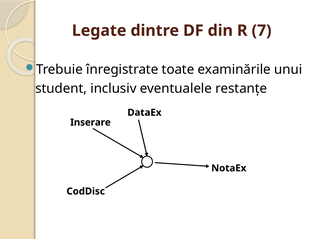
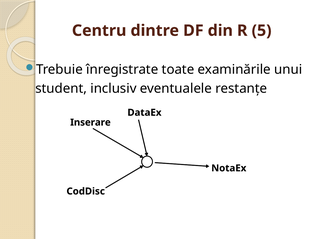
Legate: Legate -> Centru (99, 31)
7: 7 -> 5 (262, 31)
